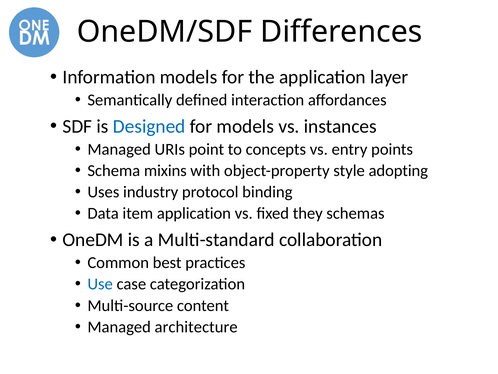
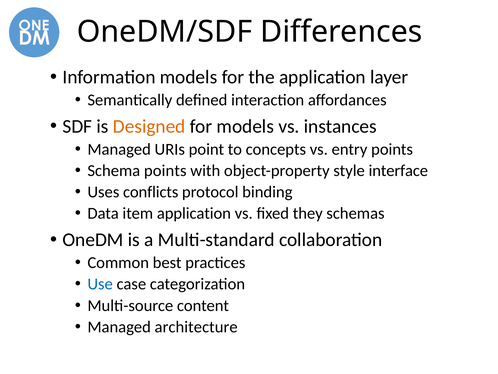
Designed colour: blue -> orange (149, 126)
Schema mixins: mixins -> points (165, 170)
adopting: adopting -> interface (398, 170)
industry: industry -> conflicts (151, 192)
